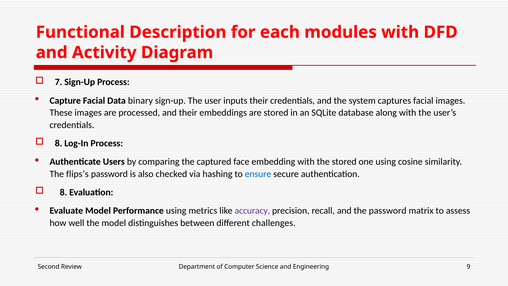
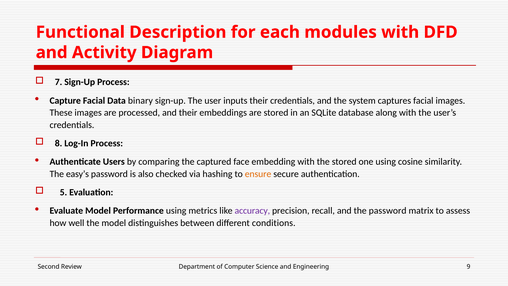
flips’s: flips’s -> easy’s (77, 174)
ensure colour: blue -> orange (258, 174)
8: 8 -> 5 (64, 192)
challenges: challenges -> conditions (274, 223)
